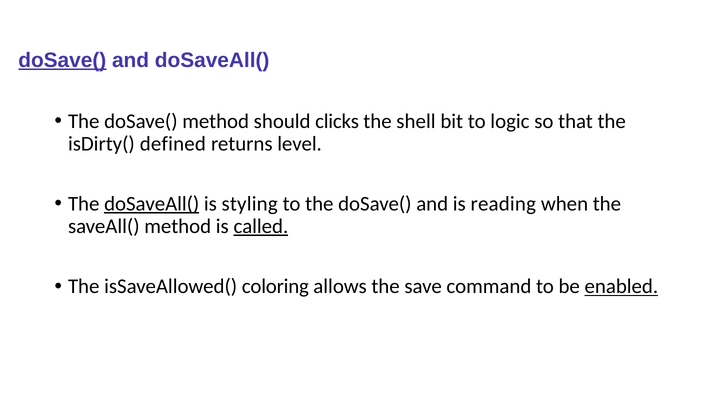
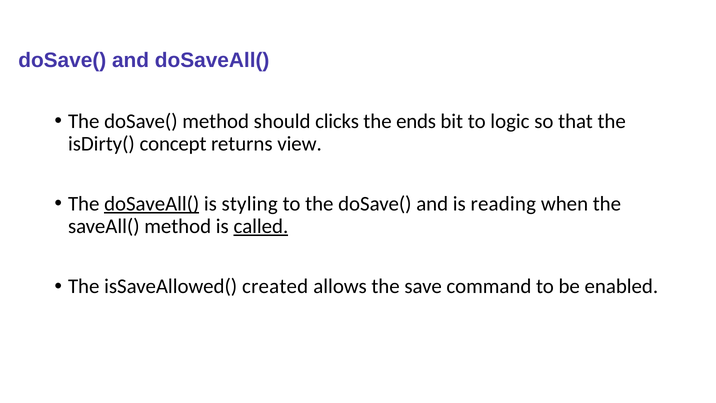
doSave( underline: present -> none (62, 60)
shell: shell -> ends (416, 121)
defined: defined -> concept (173, 144)
level: level -> view (300, 144)
coloring: coloring -> created (275, 286)
enabled underline: present -> none (621, 286)
